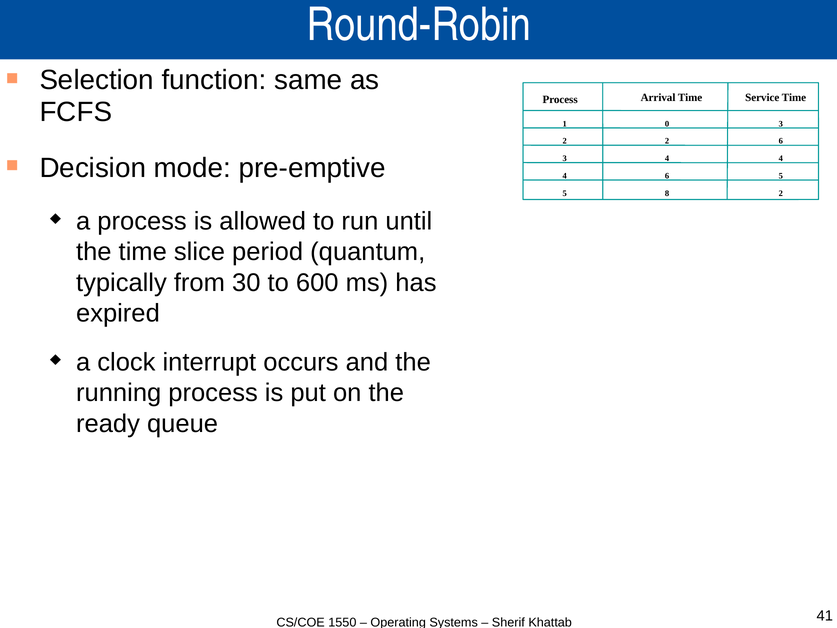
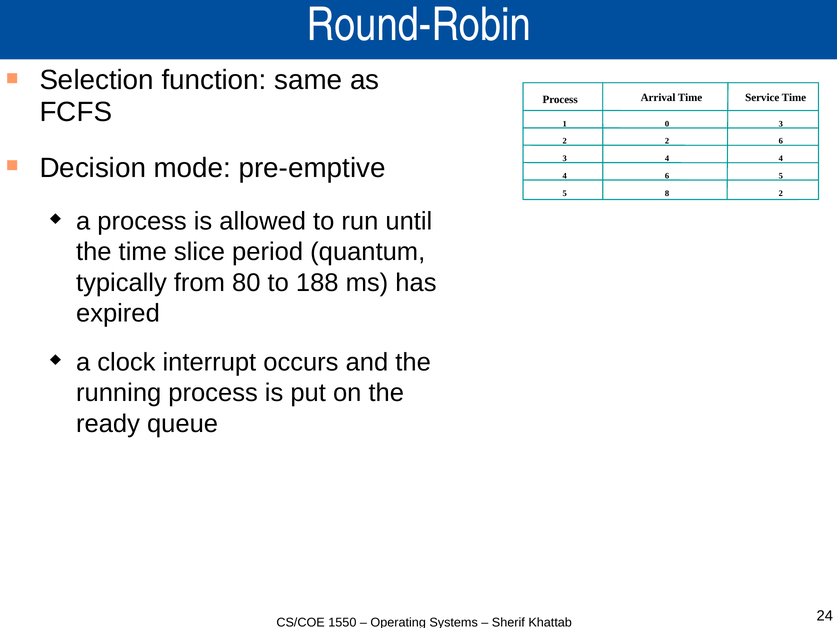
30: 30 -> 80 (246, 282)
600: 600 -> 188 (317, 282)
41: 41 -> 24 (825, 616)
